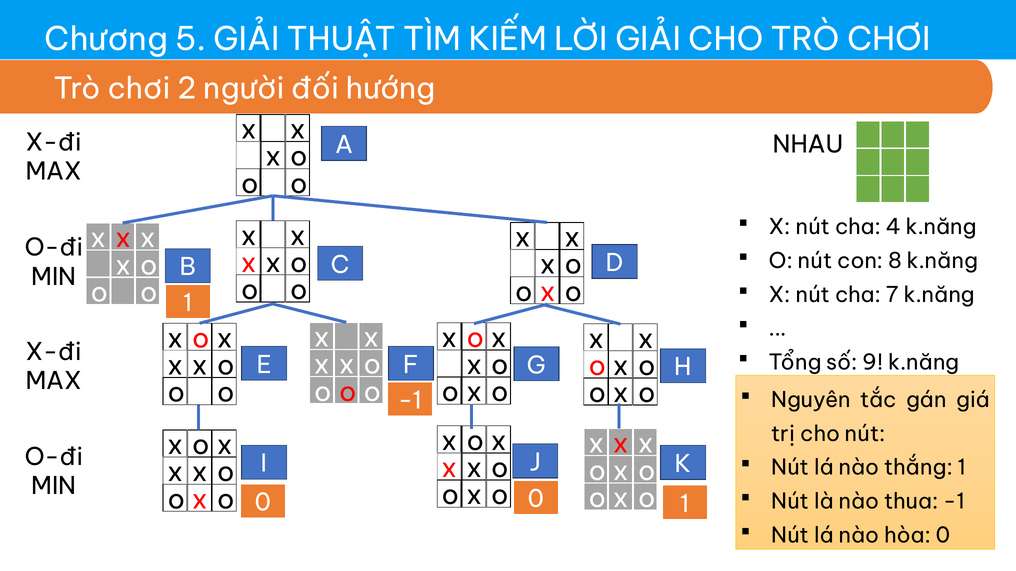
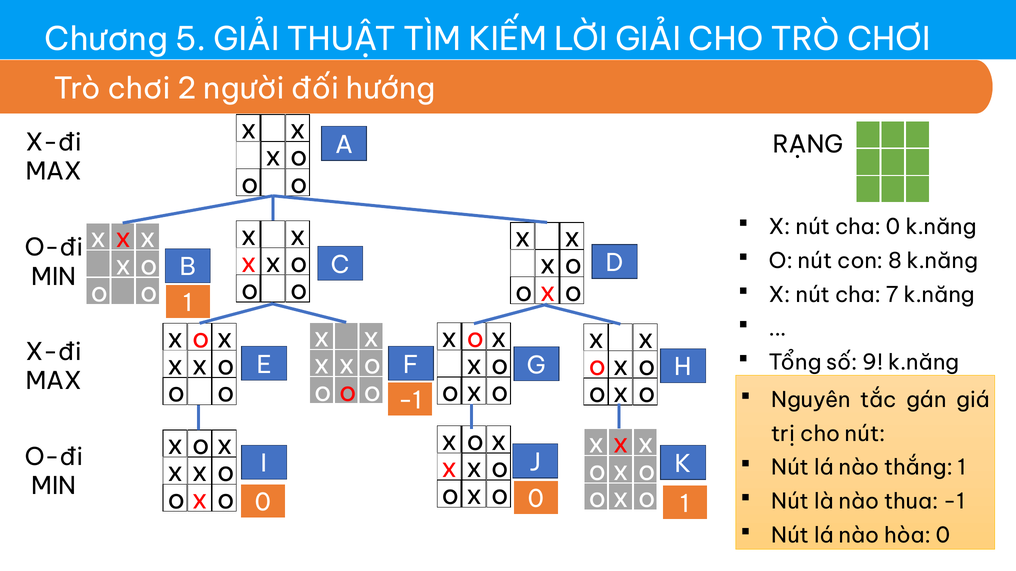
NHAU: NHAU -> RẠNG (808, 145)
cha 4: 4 -> 0 (893, 227)
